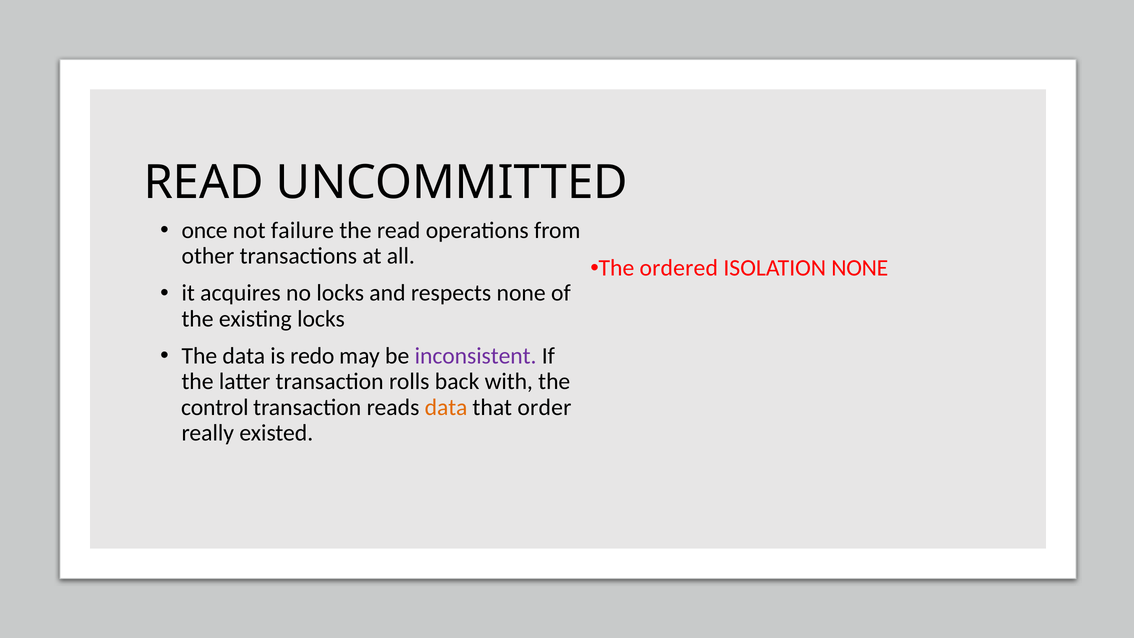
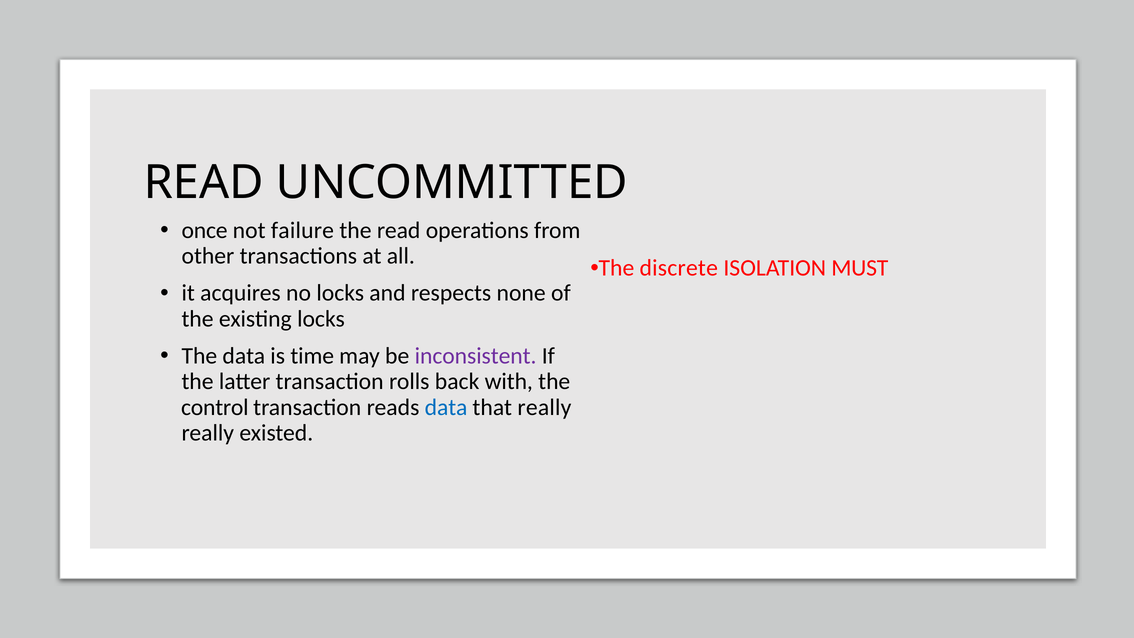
ordered: ordered -> discrete (679, 268)
ISOLATION NONE: NONE -> MUST (860, 268)
redo: redo -> time (312, 356)
data colour: orange -> blue (446, 407)
that order: order -> really (544, 407)
